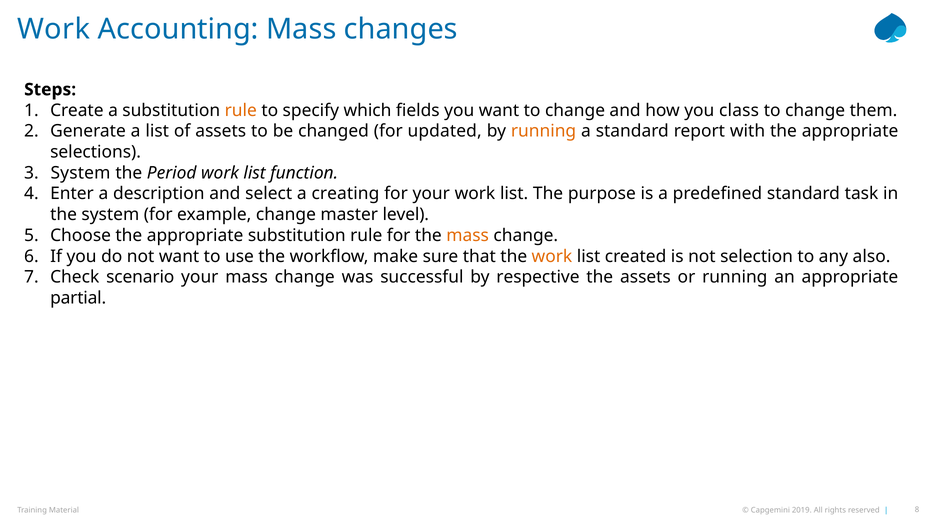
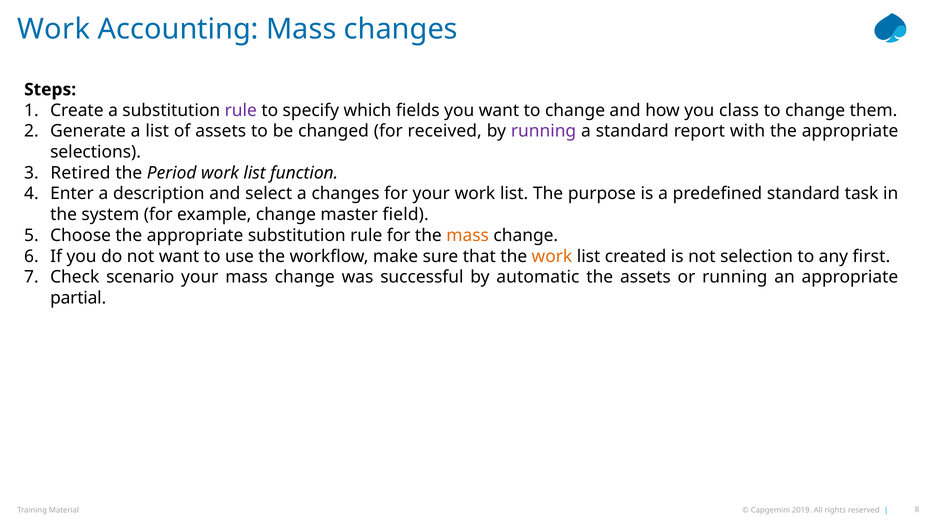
rule colour: orange -> purple (241, 110)
updated: updated -> received (445, 131)
running colour: orange -> purple (544, 131)
System: System -> Retired (80, 173)
a creating: creating -> changes (346, 194)
level: level -> field (406, 215)
also: also -> first (871, 256)
respective: respective -> automatic (538, 277)
